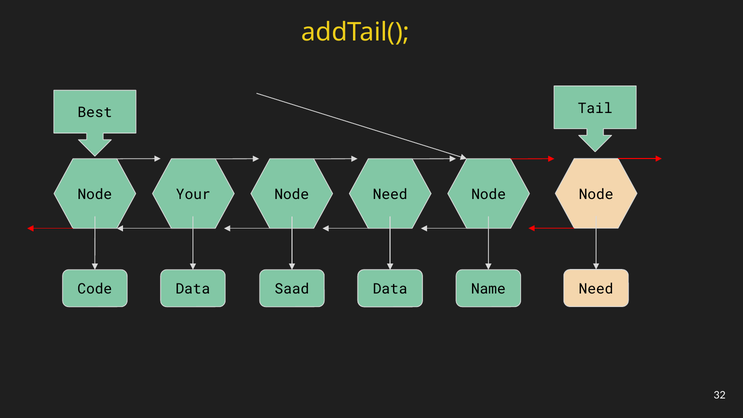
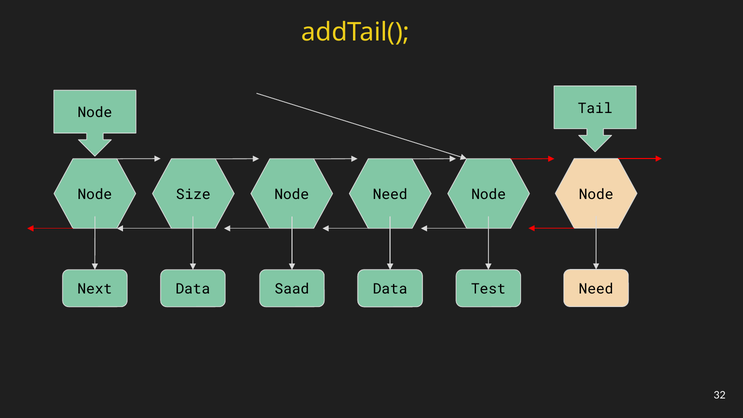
Best: Best -> Node (95, 113)
Your: Your -> Size (193, 195)
Code: Code -> Next (95, 289)
Name: Name -> Test (488, 289)
